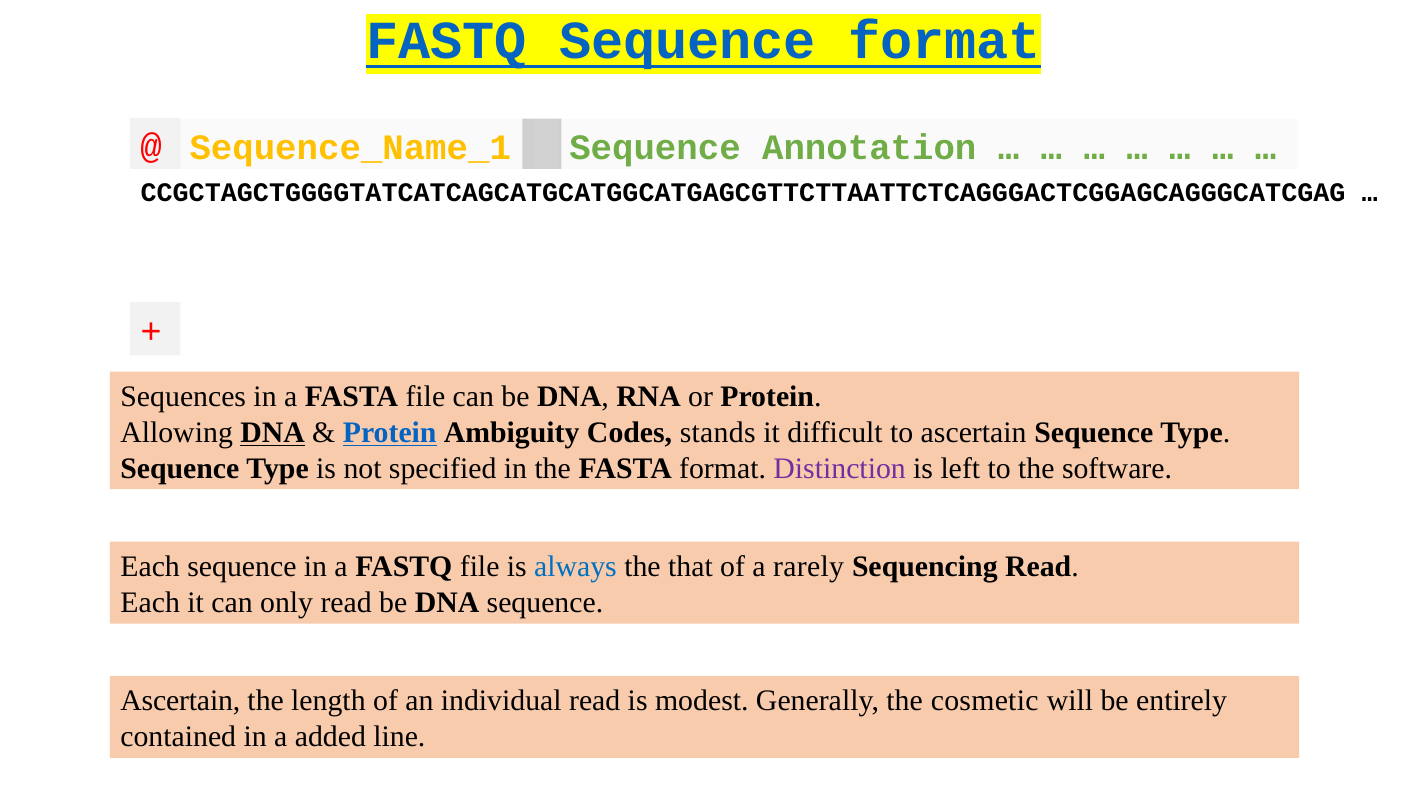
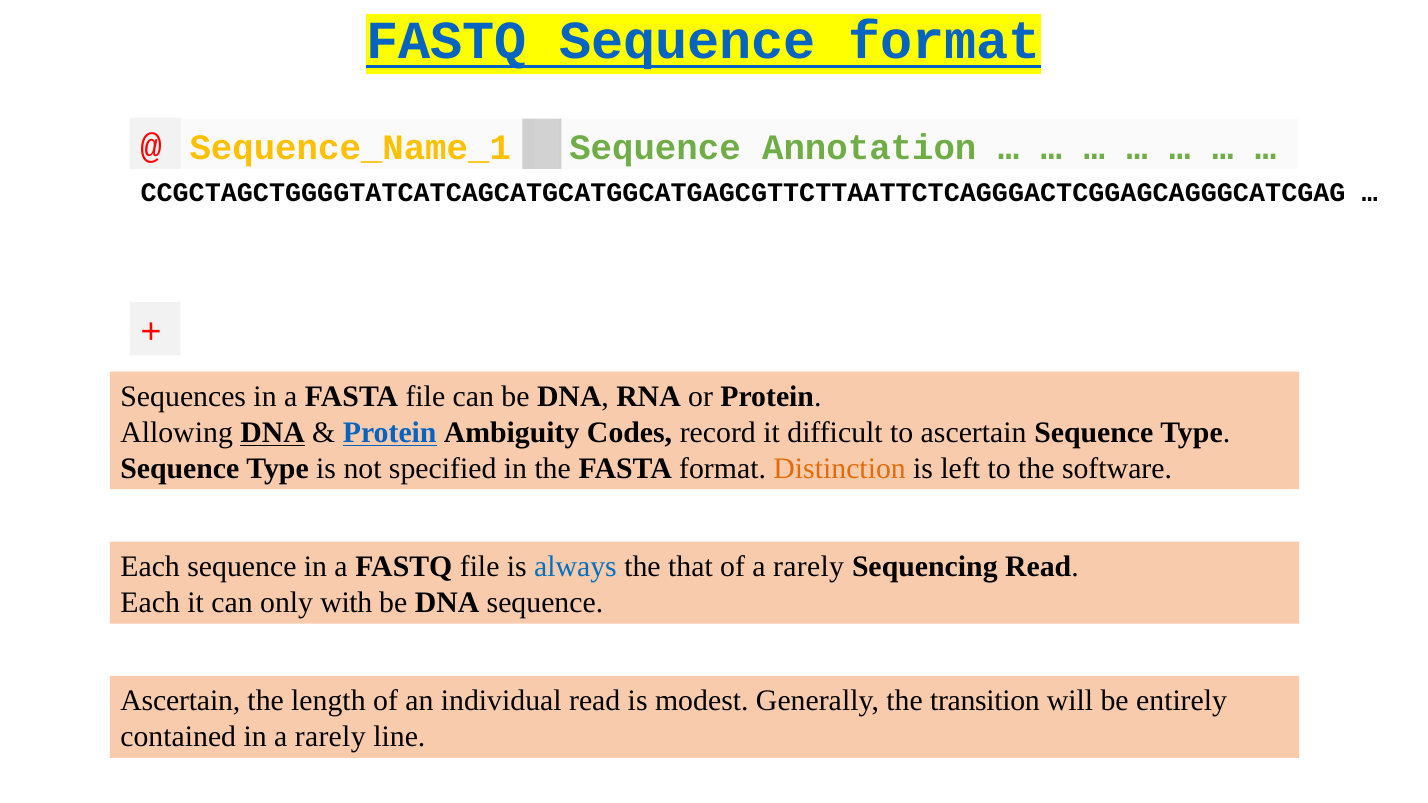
stands: stands -> record (718, 433)
Distinction colour: purple -> orange (840, 468)
only read: read -> with (346, 603)
cosmetic: cosmetic -> transition (985, 701)
in a added: added -> rarely (330, 737)
